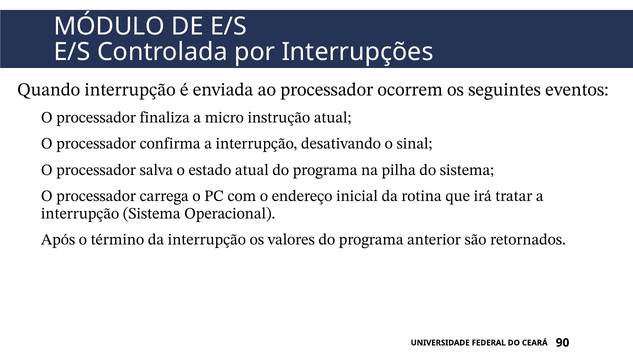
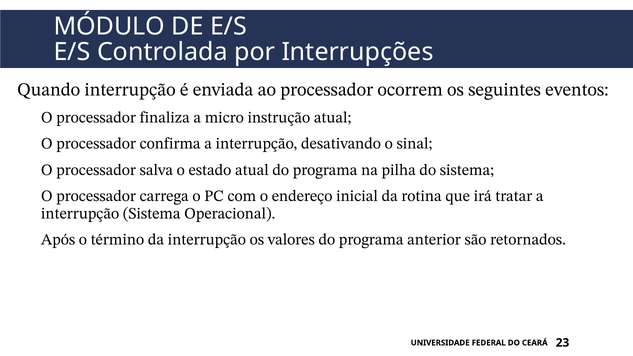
90: 90 -> 23 (563, 343)
